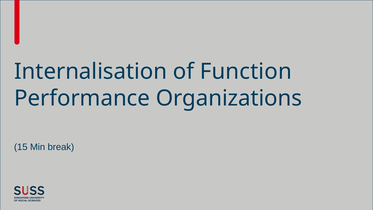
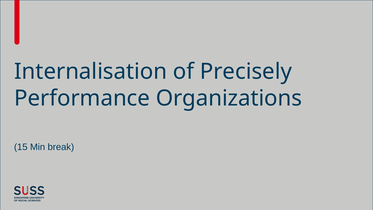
Function: Function -> Precisely (246, 71)
